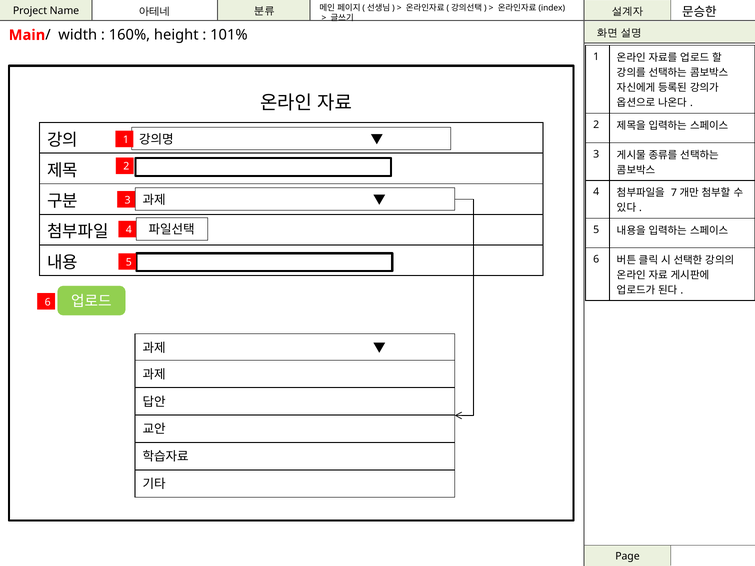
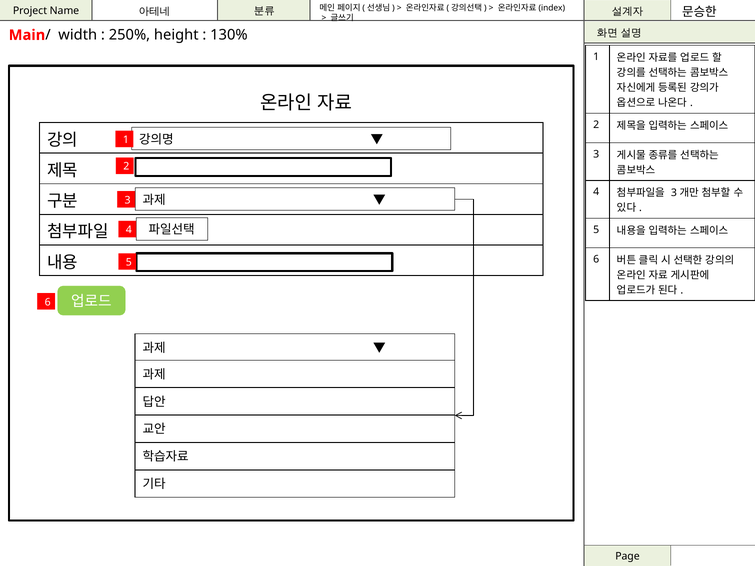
160%: 160% -> 250% (129, 35)
101%: 101% -> 130% (229, 35)
7: 7 -> 3 (674, 193)
